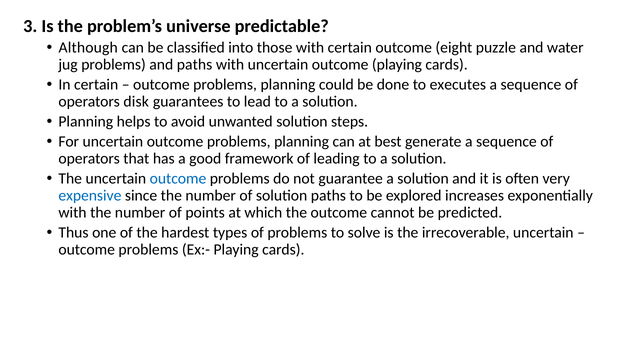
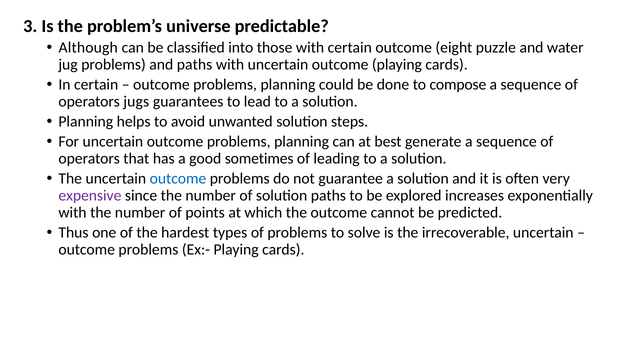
executes: executes -> compose (458, 85)
disk: disk -> jugs (136, 102)
framework: framework -> sometimes (259, 159)
expensive colour: blue -> purple (90, 196)
